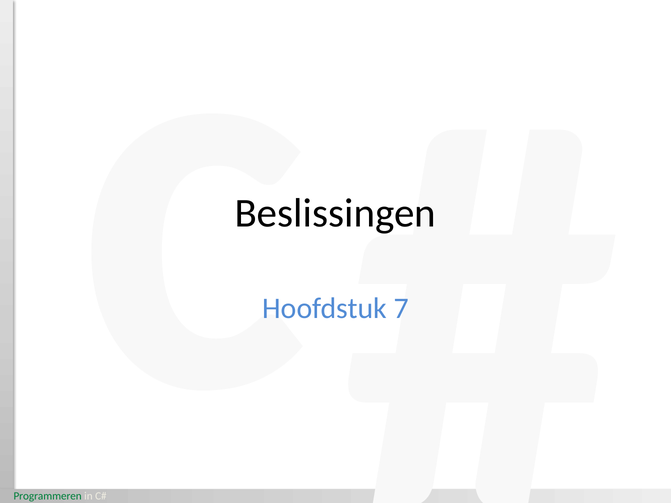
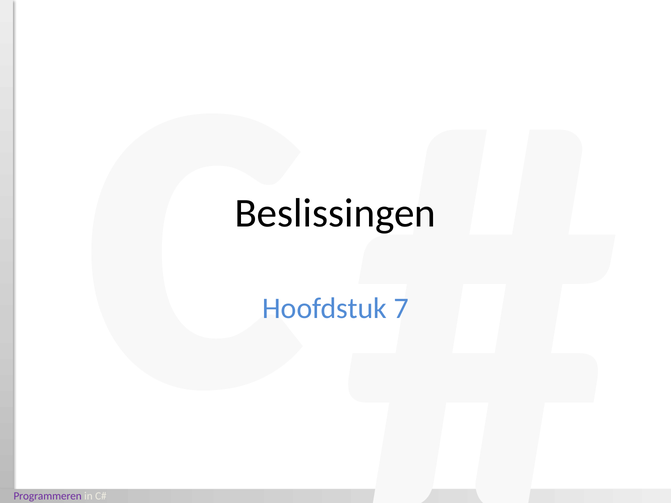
Programmeren colour: green -> purple (48, 496)
